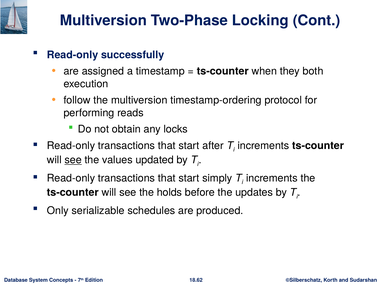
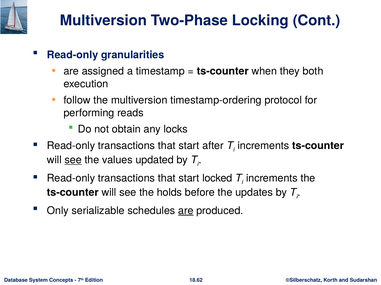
successfully: successfully -> granularities (133, 55)
simply: simply -> locked (217, 179)
are underline: none -> present (186, 211)
